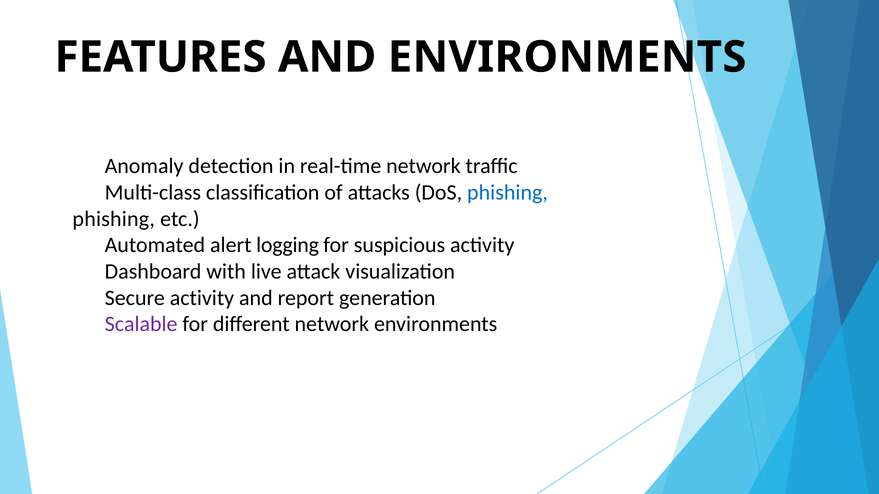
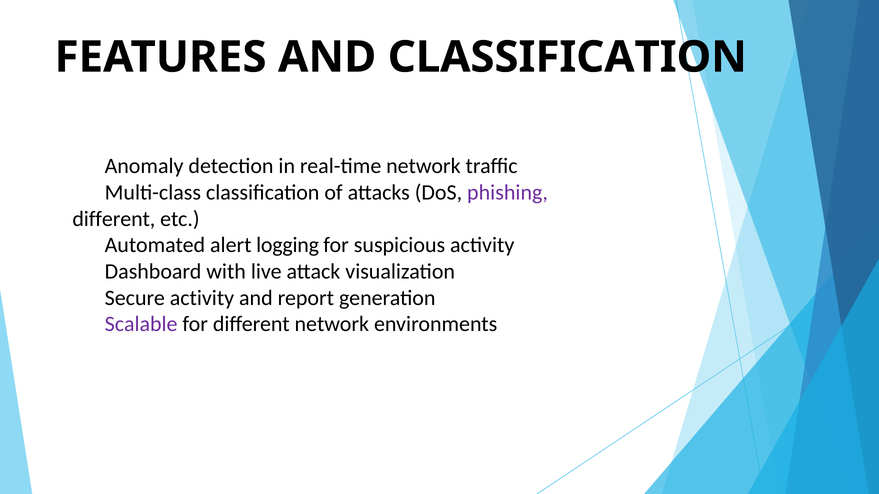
AND ENVIRONMENTS: ENVIRONMENTS -> CLASSIFICATION (567, 57)
phishing colour: blue -> purple (508, 193)
phishing: phishing -> different (114, 219)
